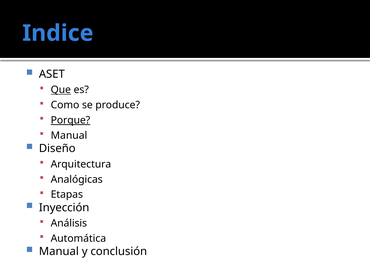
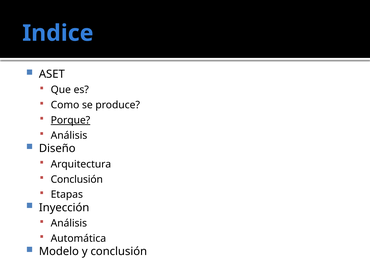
Que underline: present -> none (61, 90)
Manual: Manual -> Análisis (69, 136)
Analógicas: Analógicas -> Conclusión (77, 180)
Manual: Manual -> Modelo (59, 252)
